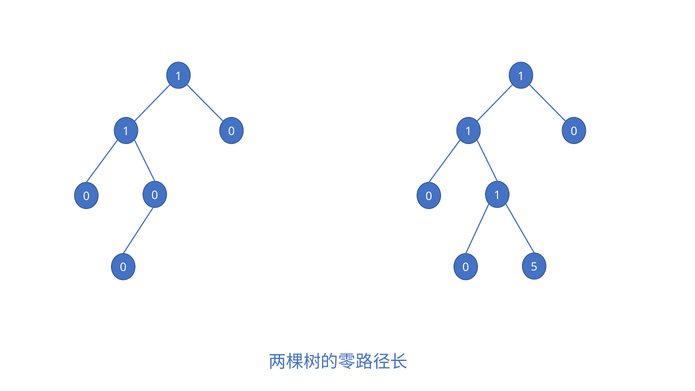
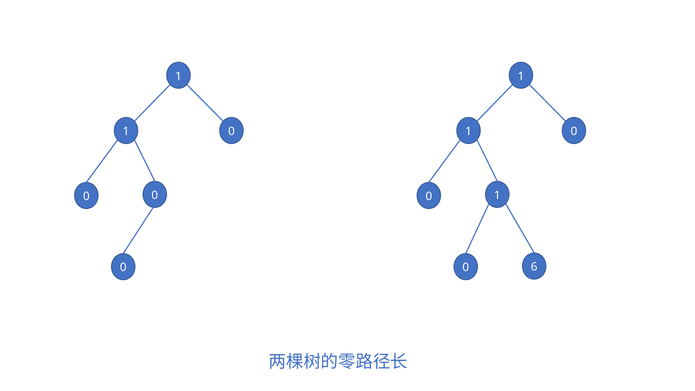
5: 5 -> 6 (534, 267)
